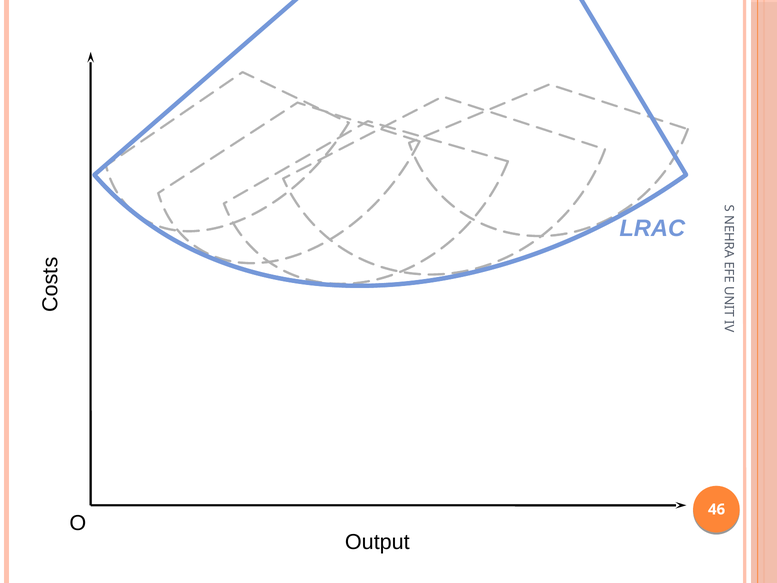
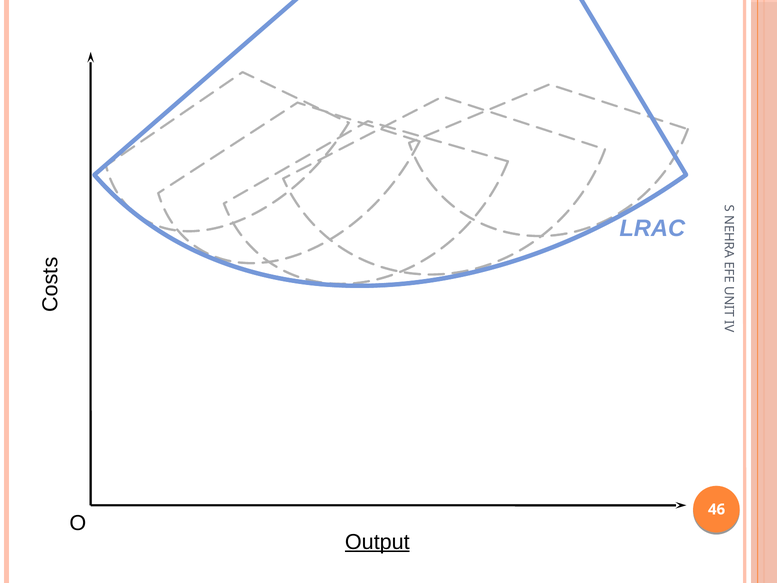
Output underline: none -> present (377, 542)
